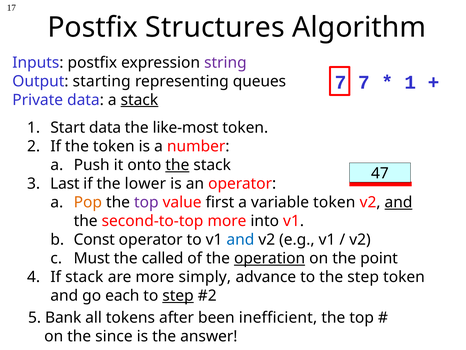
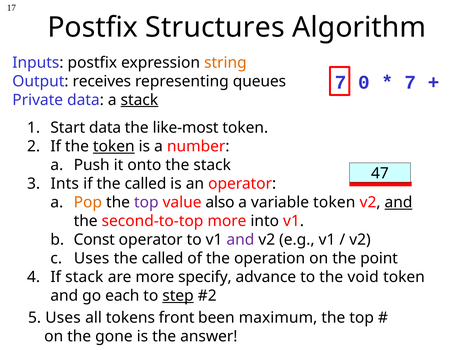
string colour: purple -> orange (225, 62)
7 7: 7 -> 0 (364, 82)
1: 1 -> 7 (410, 82)
starting: starting -> receives (102, 81)
token underline: none -> present (114, 146)
the underline: present -> none (177, 165)
Last: Last -> Ints (65, 184)
if the lower: lower -> called (145, 184)
first: first -> also (220, 202)
and colour: blue -> purple (240, 239)
Must: Must -> Uses (92, 258)
operation underline: present -> none (270, 258)
simply: simply -> specify (205, 277)
the step: step -> void (363, 277)
5 Bank: Bank -> Uses (63, 317)
after: after -> front (177, 317)
inefficient: inefficient -> maximum (278, 317)
since: since -> gone (114, 336)
